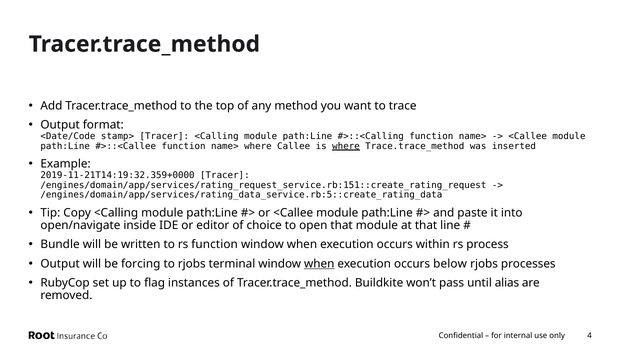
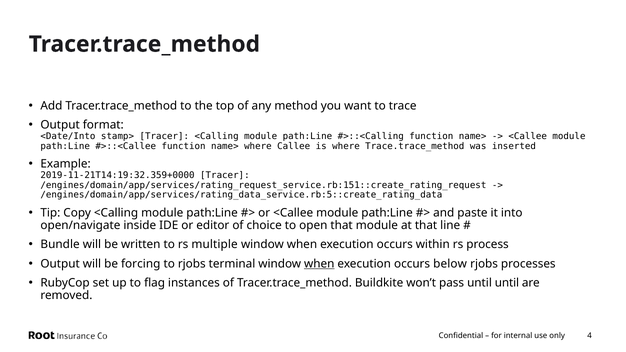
<Date/Code: <Date/Code -> <Date/Into (68, 136)
where underline: present -> none (346, 146)
rs function: function -> multiple (215, 245)
until alias: alias -> until (507, 283)
